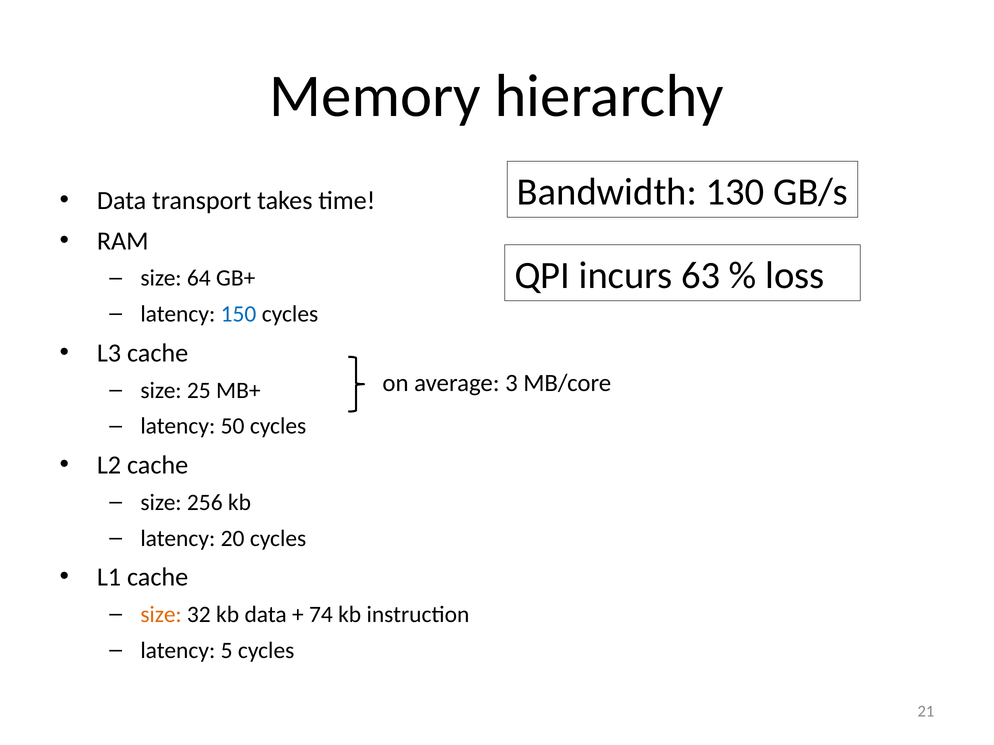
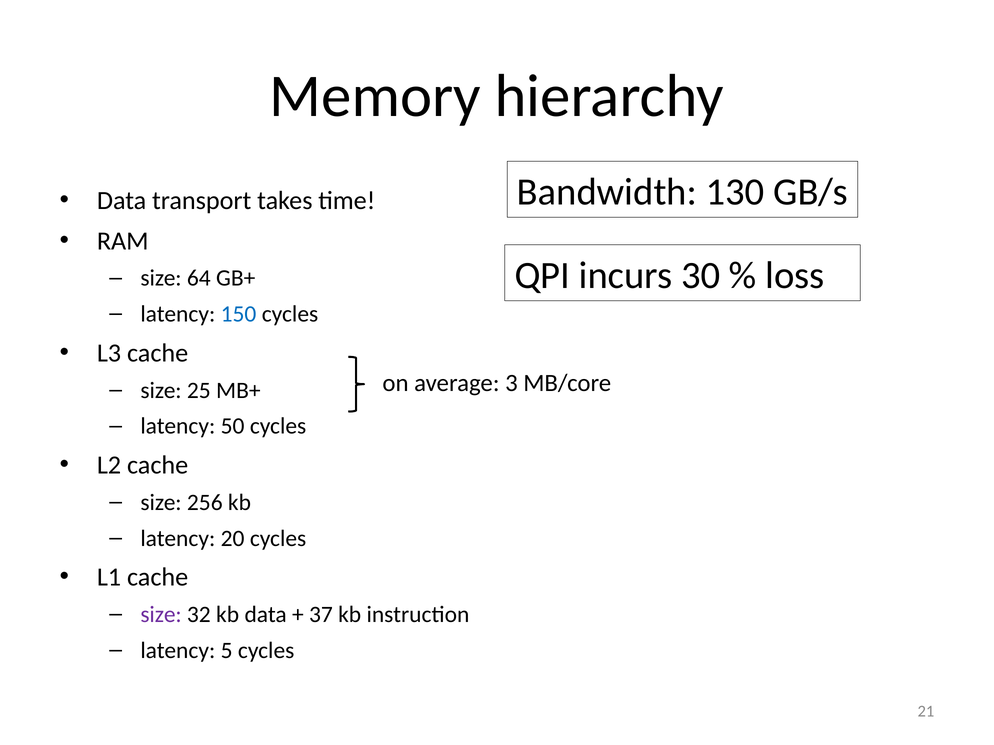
63: 63 -> 30 (701, 276)
size colour: orange -> purple (161, 615)
74: 74 -> 37 (321, 615)
